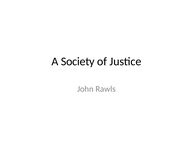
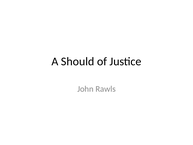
Society: Society -> Should (78, 61)
